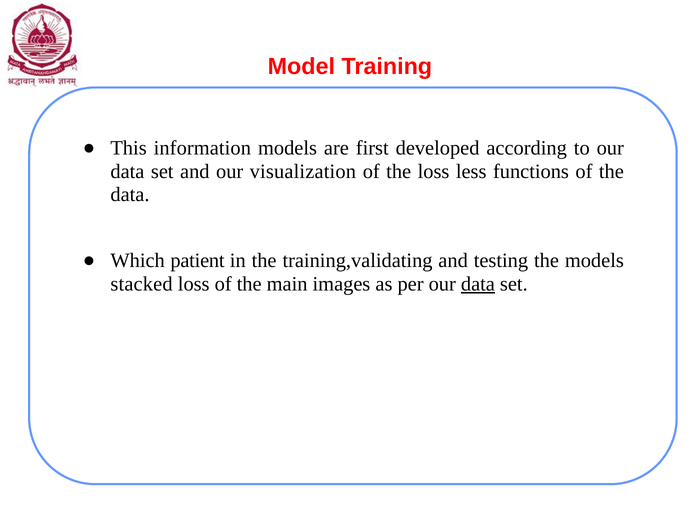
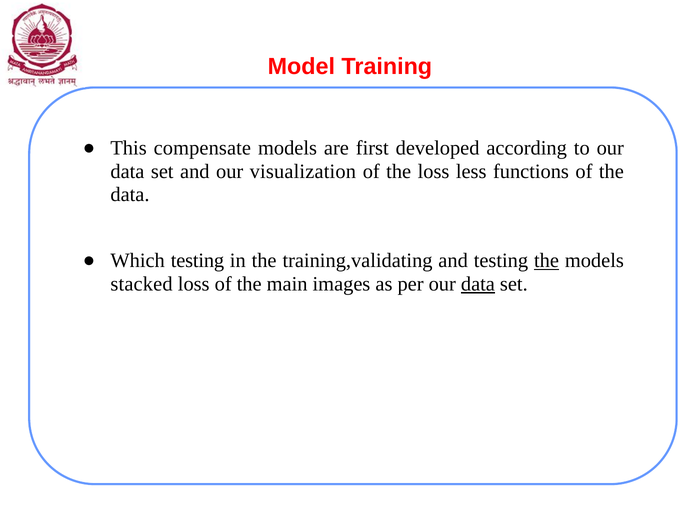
information: information -> compensate (202, 148)
Which patient: patient -> testing (197, 261)
the underline: none -> present (547, 261)
